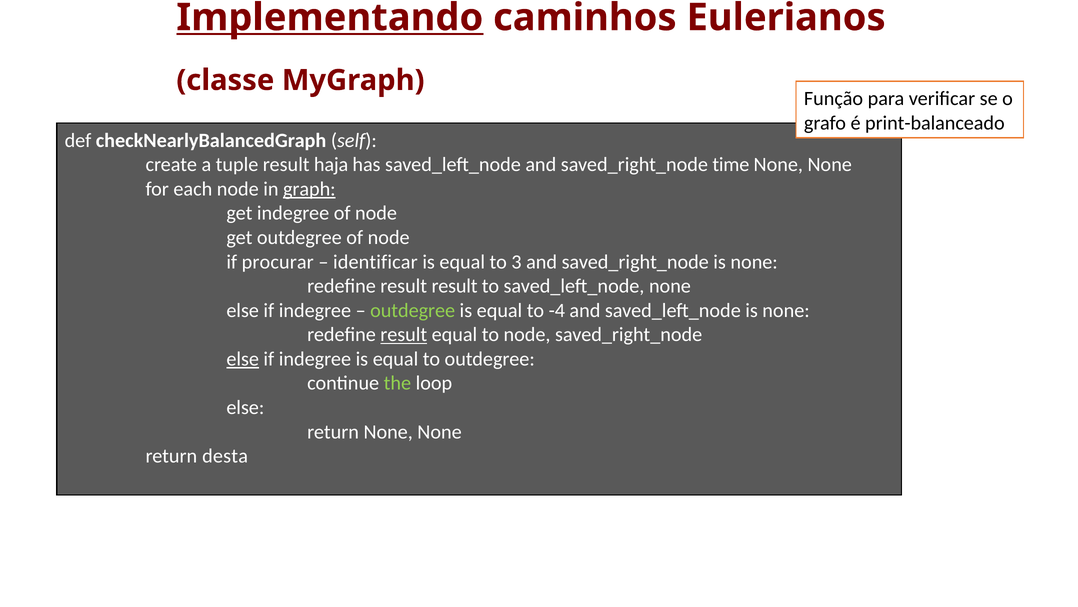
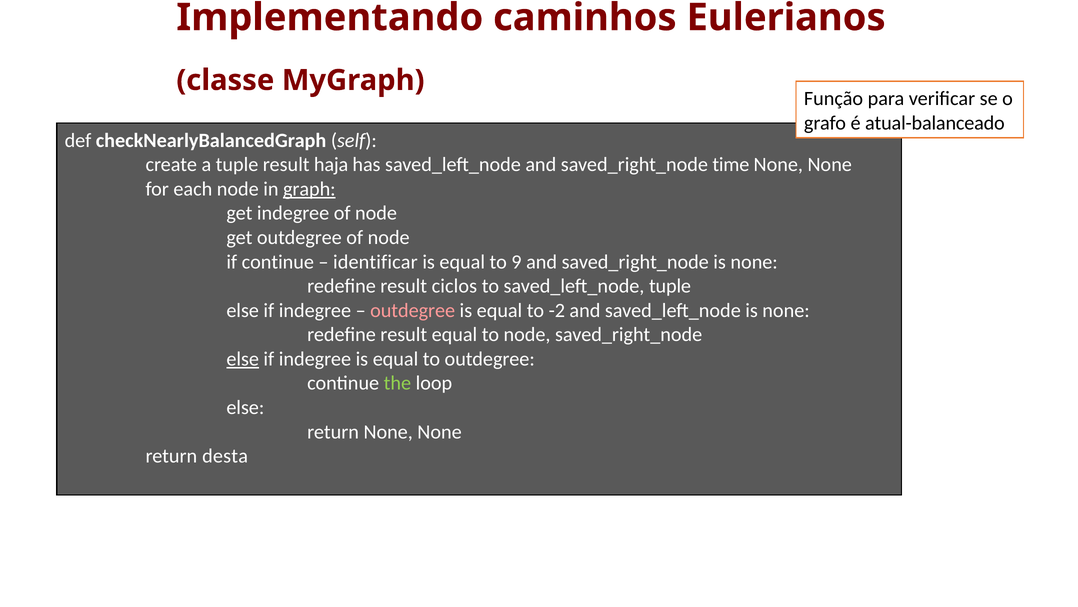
Implementando underline: present -> none (330, 18)
print-balanceado: print-balanceado -> atual-balanceado (935, 123)
if procurar: procurar -> continue (278, 262)
3: 3 -> 9 (516, 262)
result result: result -> ciclos (454, 286)
saved_left_node none: none -> tuple (670, 286)
outdegree colour: light green -> pink (413, 310)
-4: -4 -> -2 (557, 310)
result underline: present -> none (404, 334)
